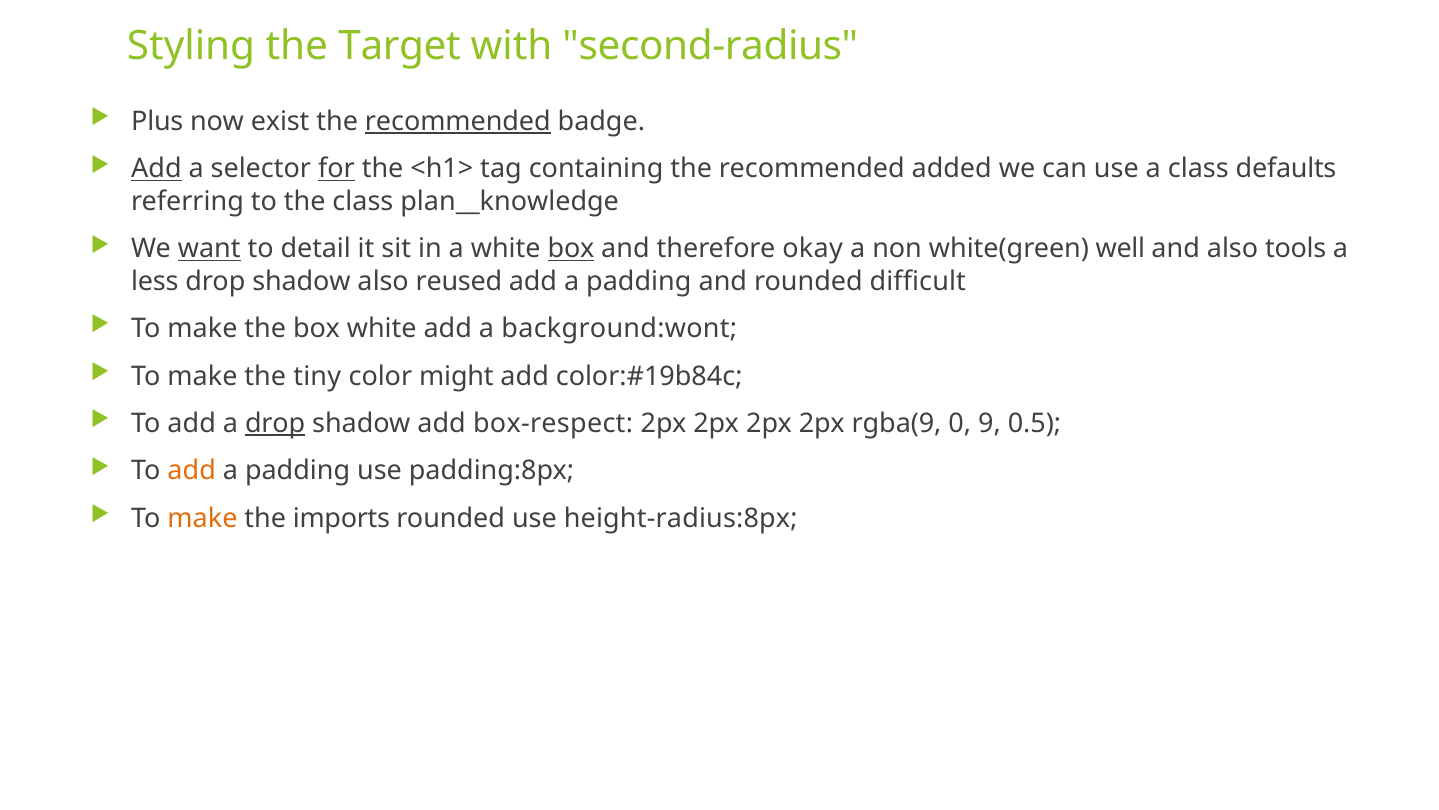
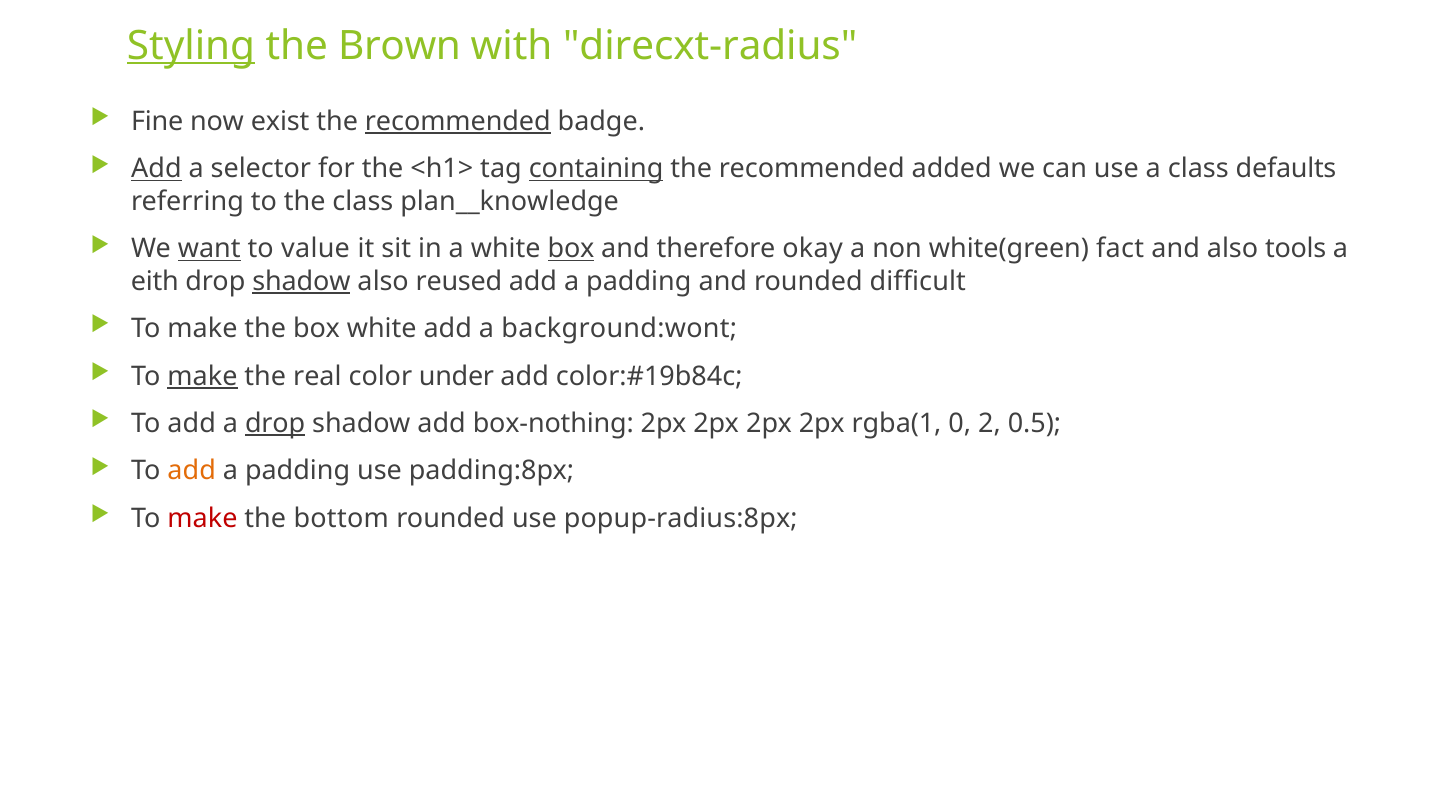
Styling underline: none -> present (191, 46)
Target: Target -> Brown (400, 46)
second-radius: second-radius -> direcxt-radius (710, 46)
Plus: Plus -> Fine (157, 122)
for underline: present -> none (336, 169)
containing underline: none -> present (596, 169)
detail: detail -> value (316, 249)
well: well -> fact (1120, 249)
less: less -> eith (155, 281)
shadow underline: none -> present (301, 281)
make underline: none -> present (203, 376)
tiny: tiny -> real (317, 376)
might: might -> under (457, 376)
box-respect: box-respect -> box-nothing (553, 423)
rgba(9: rgba(9 -> rgba(1 (897, 423)
9: 9 -> 2 (989, 423)
make colour: orange -> red (203, 518)
imports: imports -> bottom (341, 518)
height-radius:8px: height-radius:8px -> popup-radius:8px (681, 518)
